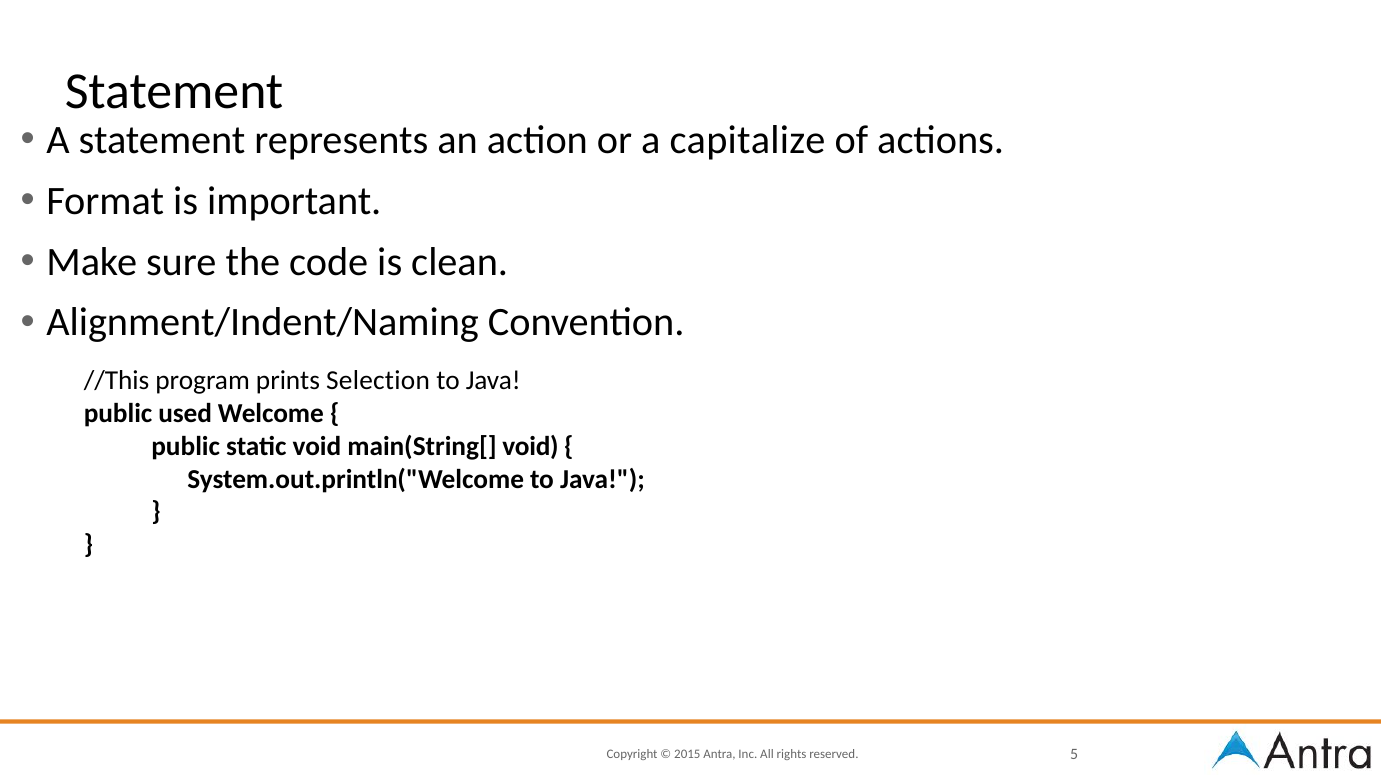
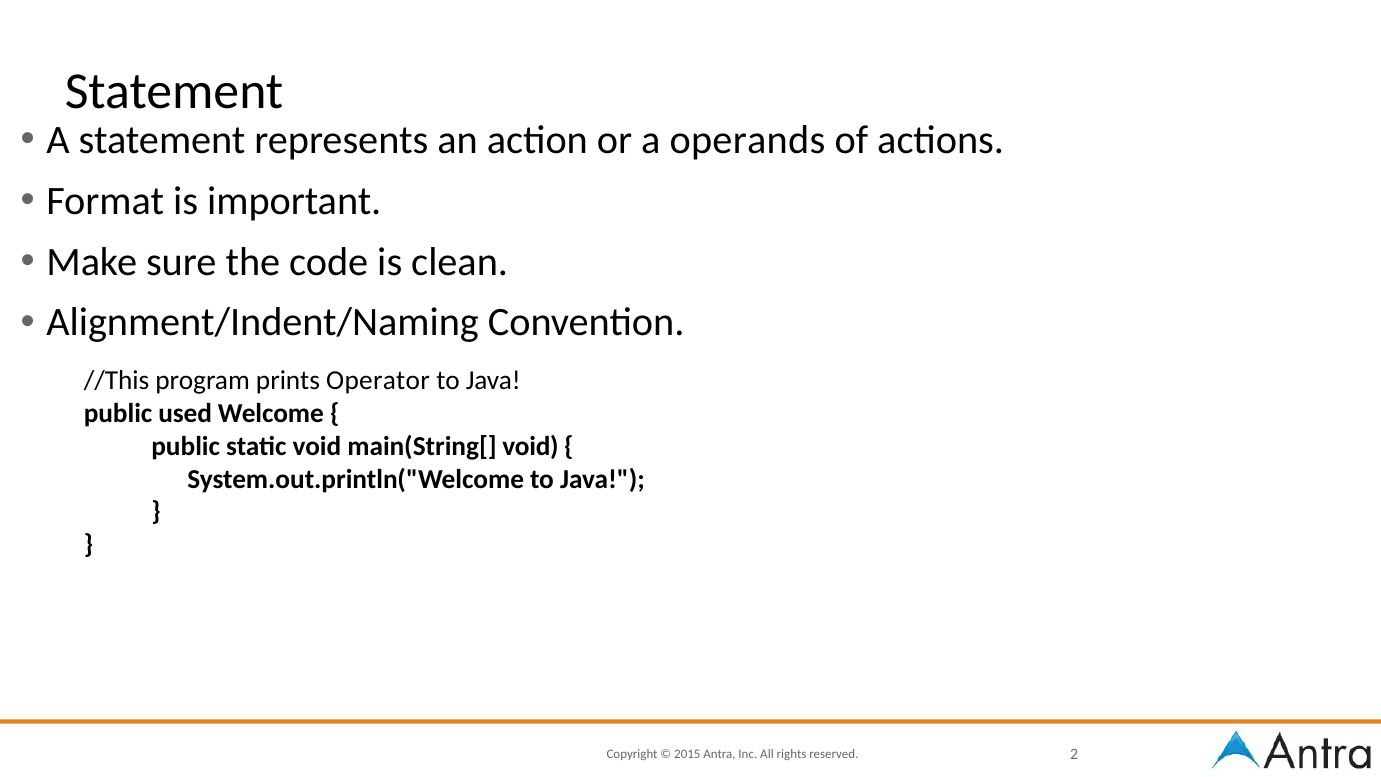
capitalize: capitalize -> operands (747, 140)
Selection: Selection -> Operator (378, 381)
5: 5 -> 2 (1074, 754)
